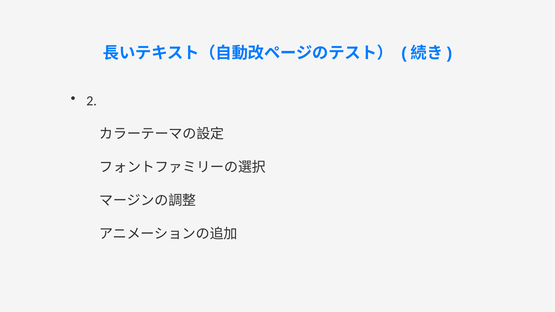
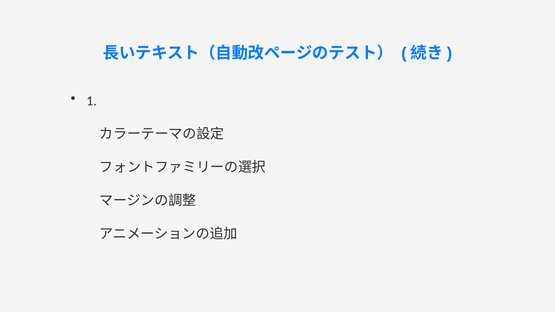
2: 2 -> 1 (92, 101)
